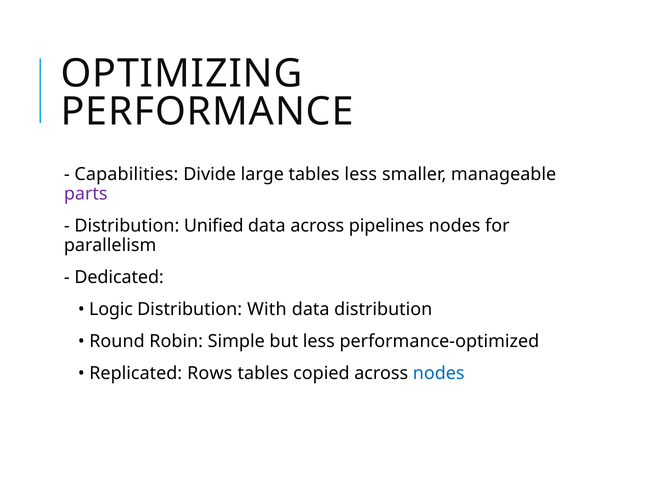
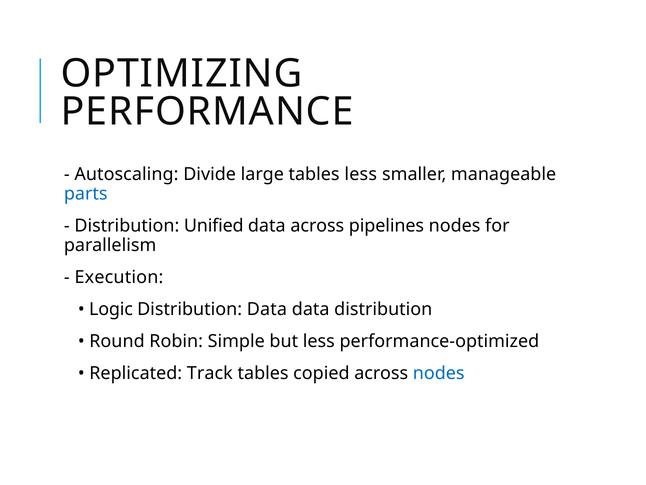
Capabilities: Capabilities -> Autoscaling (126, 174)
parts colour: purple -> blue (86, 194)
Dedicated: Dedicated -> Execution (119, 277)
Distribution With: With -> Data (267, 309)
Rows: Rows -> Track (210, 373)
